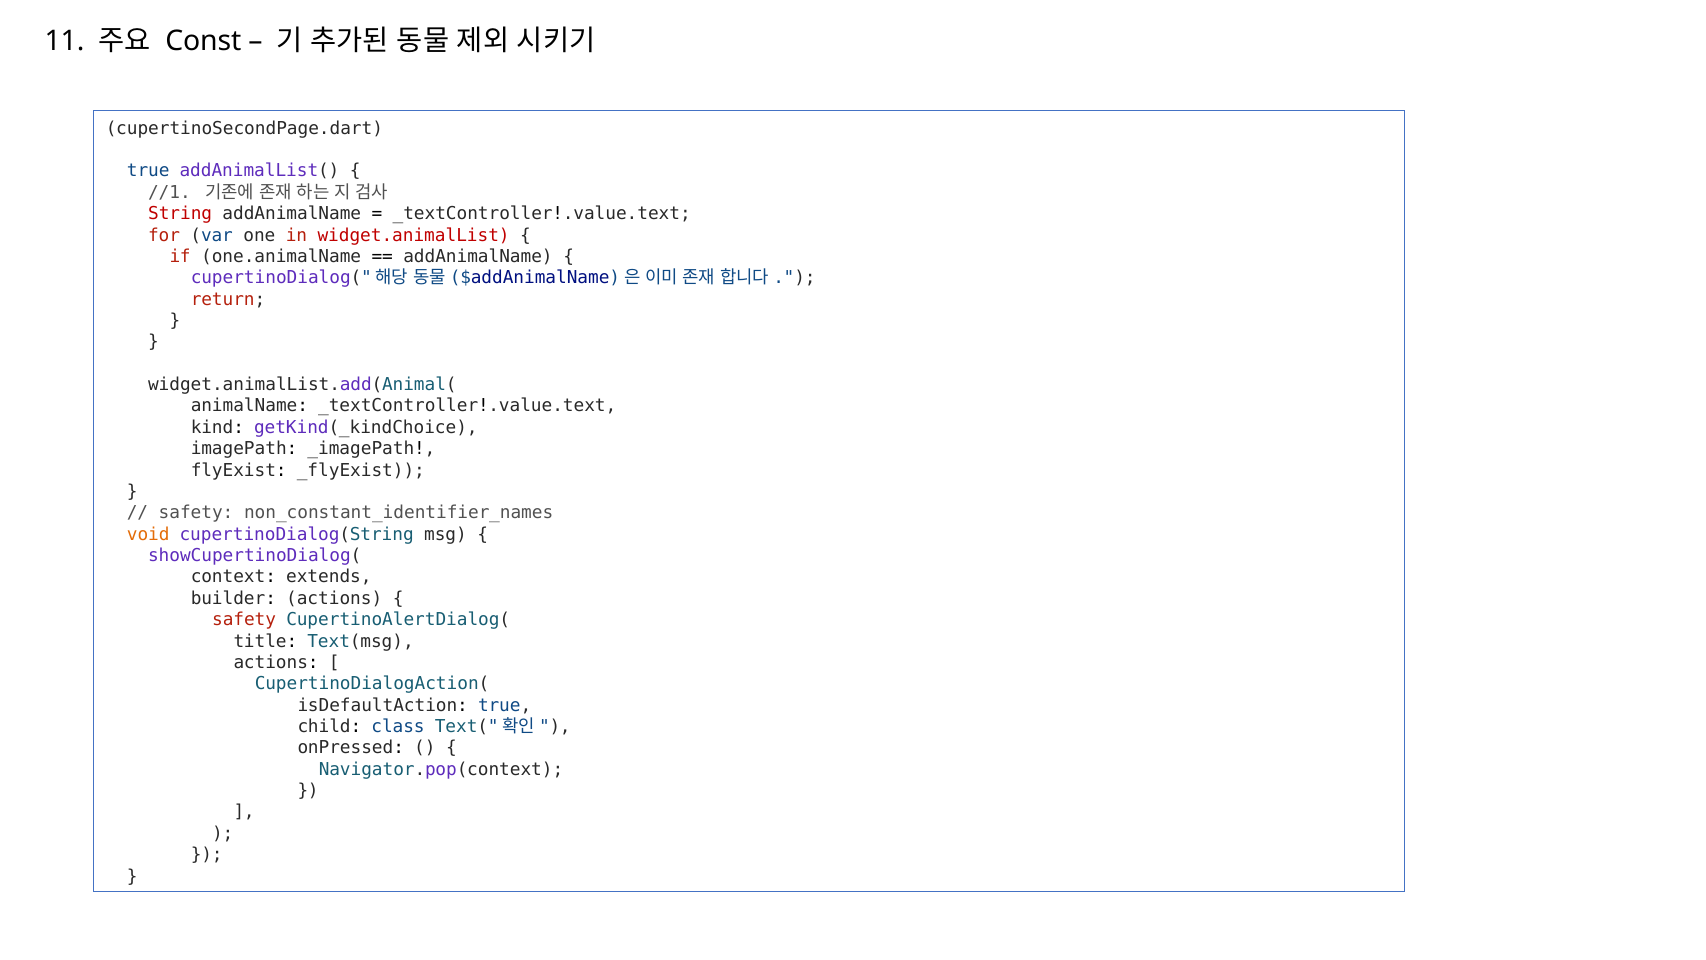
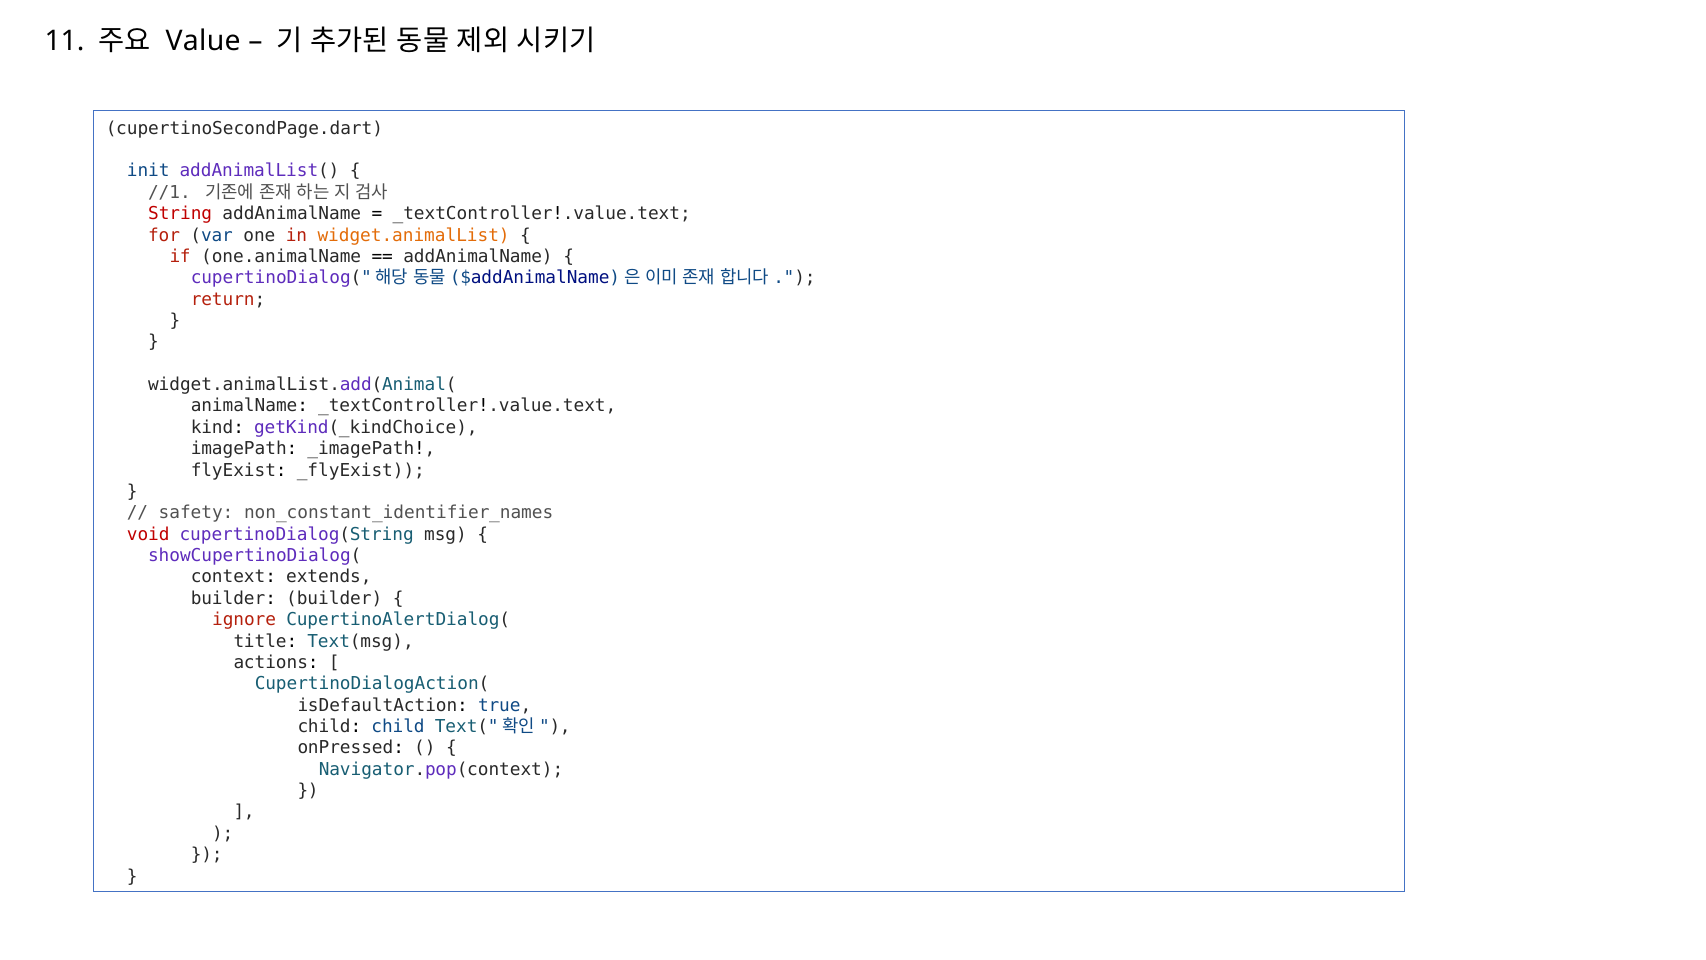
Const: Const -> Value (203, 41)
true: true -> init (148, 171)
widget.animalList colour: red -> orange (414, 235)
void colour: orange -> red (148, 534)
builder actions: actions -> builder (334, 598)
safety: safety -> ignore (244, 620)
child class: class -> child (398, 726)
